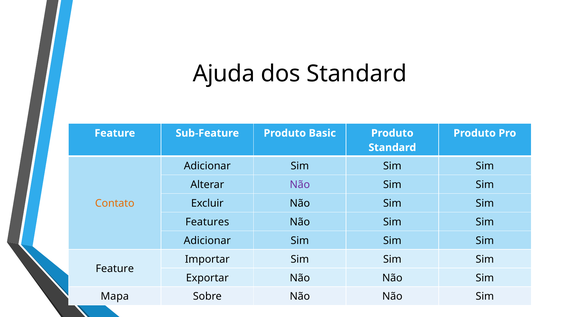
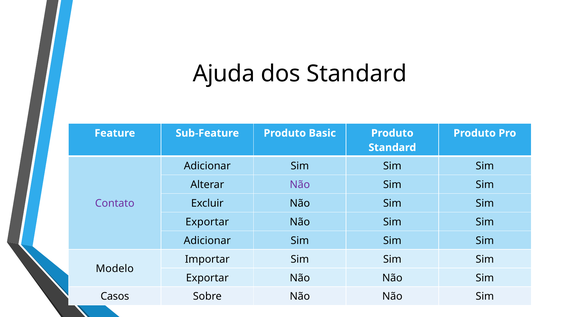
Contato colour: orange -> purple (115, 203)
Features: Features -> Exportar (207, 222)
Feature: Feature -> Modelo (115, 268)
Mapa: Mapa -> Casos (115, 296)
